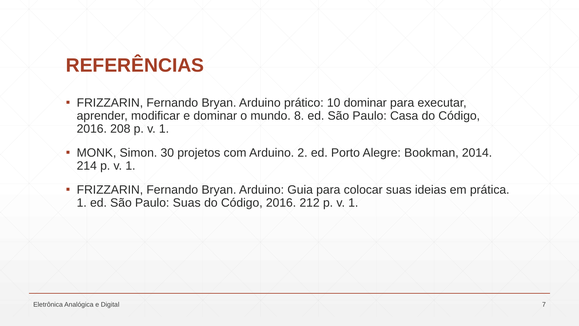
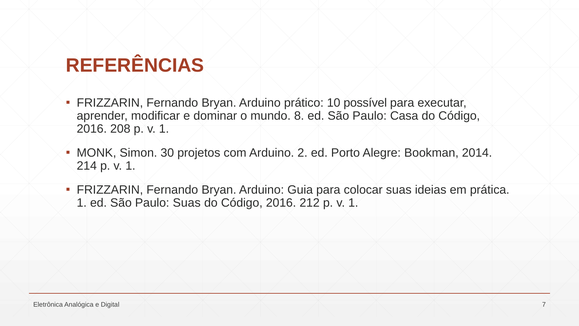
10 dominar: dominar -> possível (365, 103)
